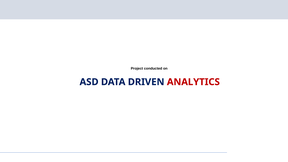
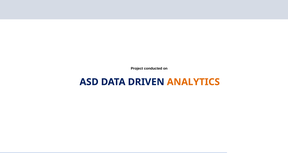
ANALYTICS colour: red -> orange (193, 82)
